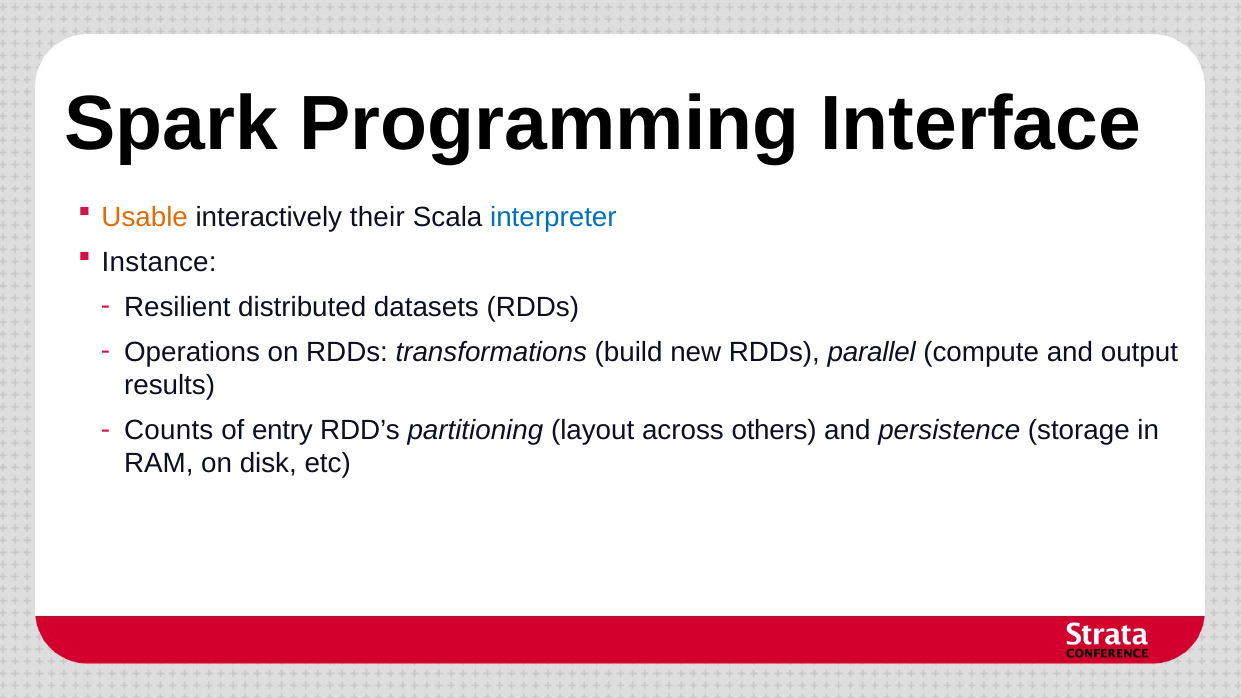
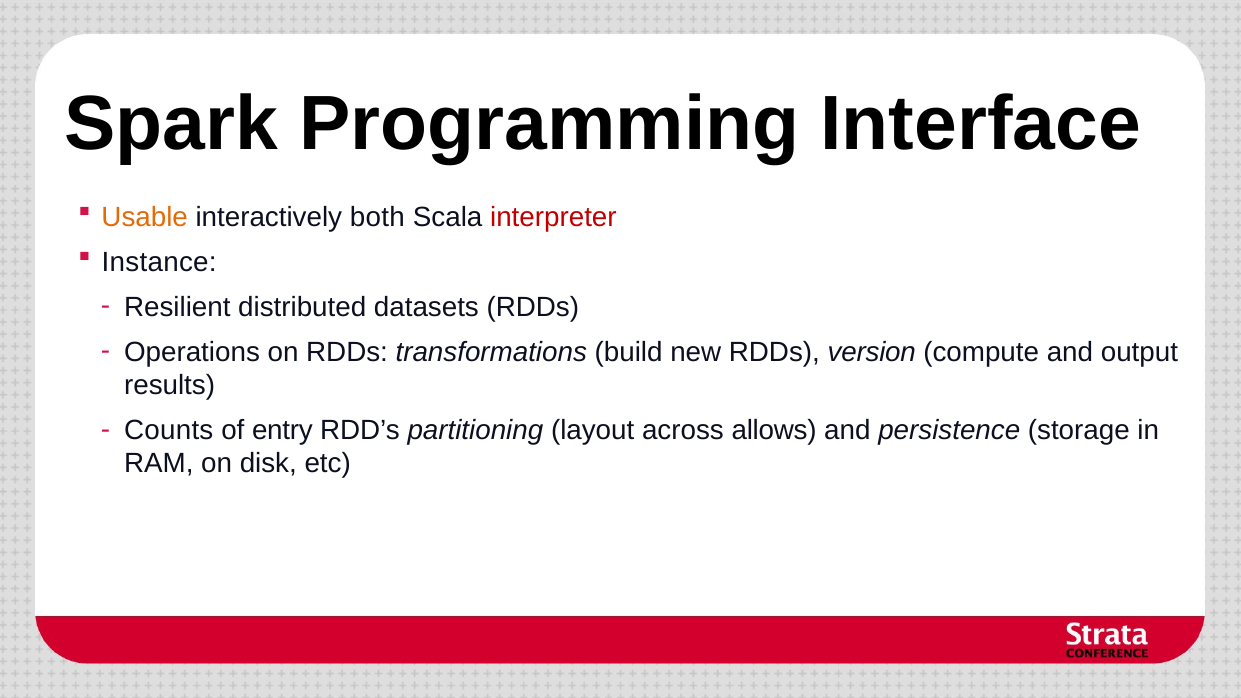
their: their -> both (377, 217)
interpreter colour: blue -> red (553, 217)
parallel: parallel -> version (872, 352)
others: others -> allows (774, 430)
